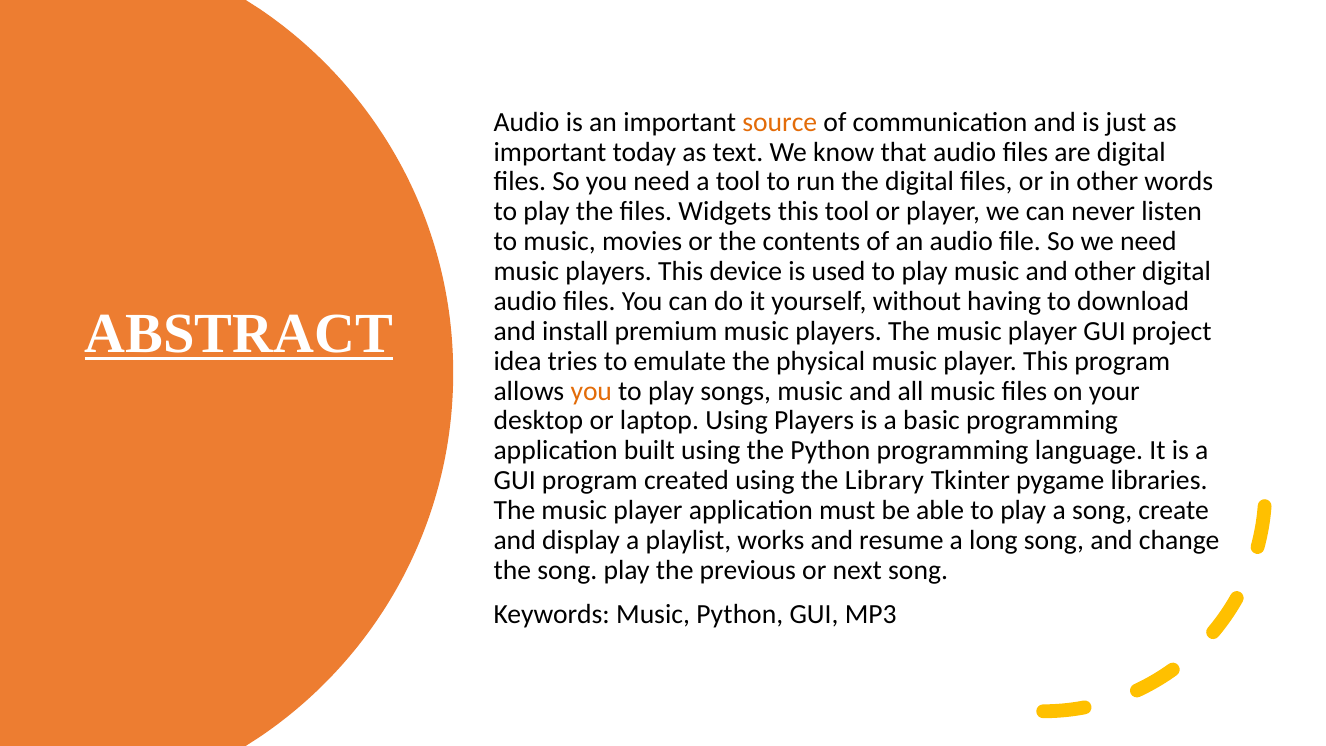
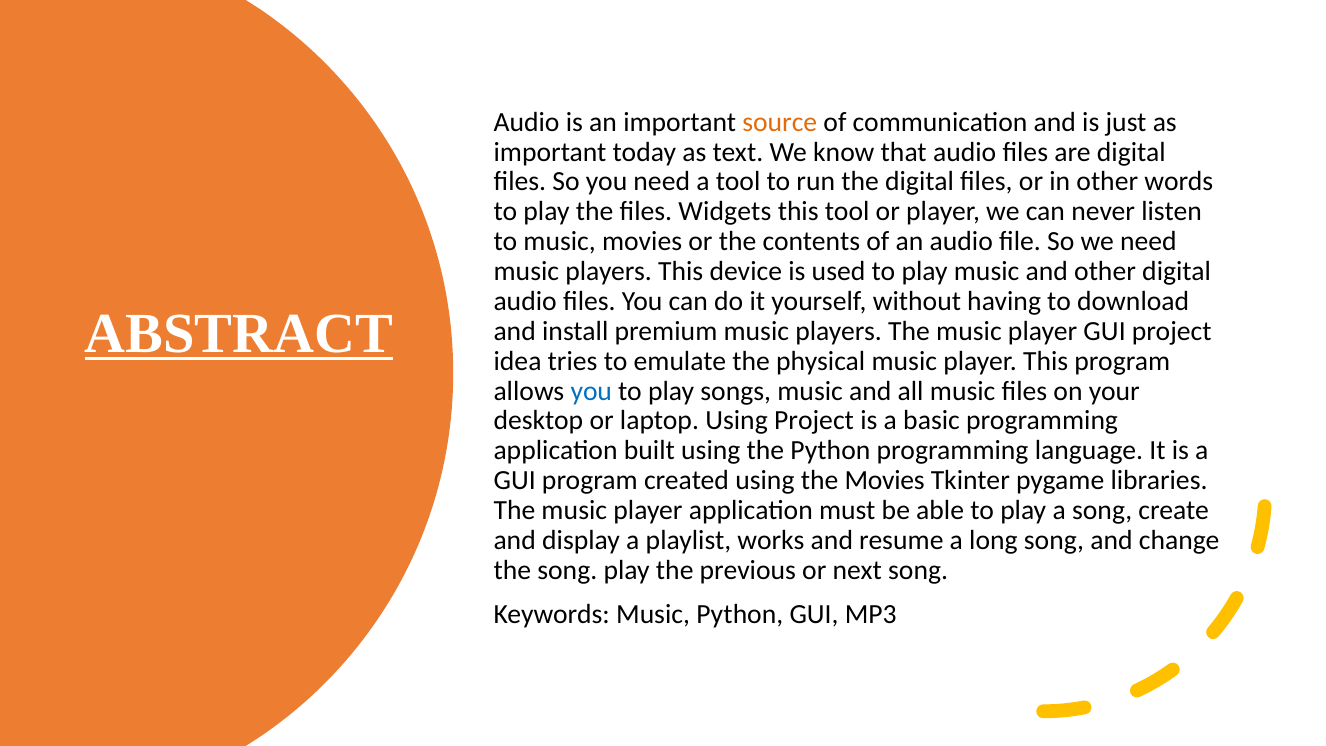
you colour: orange -> blue (591, 391)
Using Players: Players -> Project (814, 421)
the Library: Library -> Movies (885, 480)
